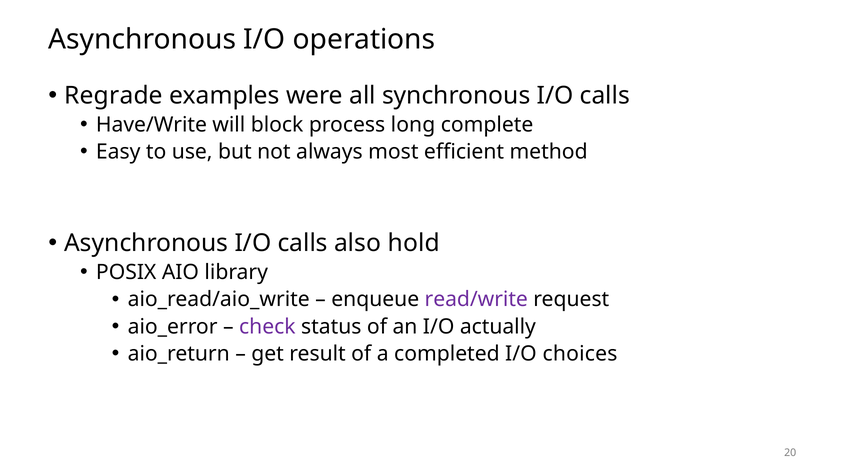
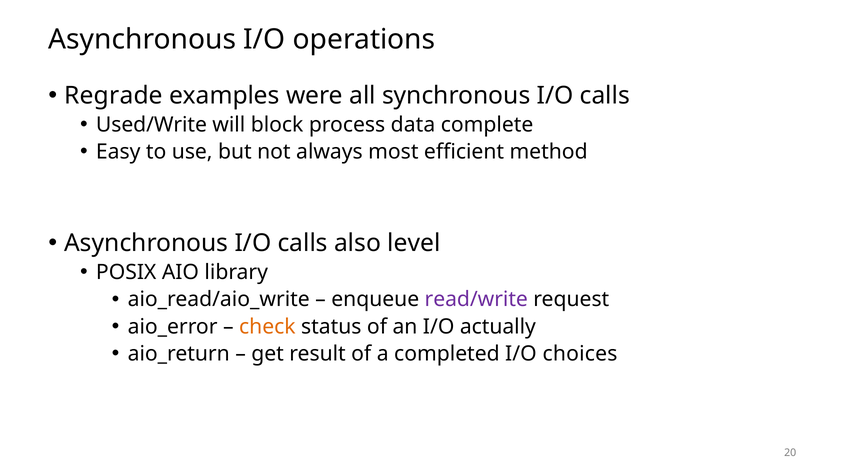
Have/Write: Have/Write -> Used/Write (151, 125)
long: long -> data (413, 125)
hold: hold -> level (414, 243)
check colour: purple -> orange (267, 327)
